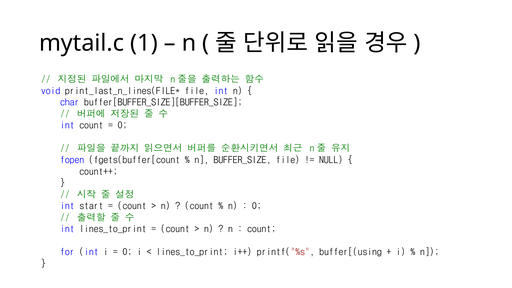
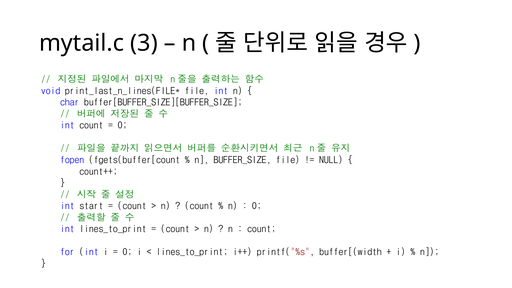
1: 1 -> 3 (144, 43)
buffer[(using: buffer[(using -> buffer[(width (351, 252)
